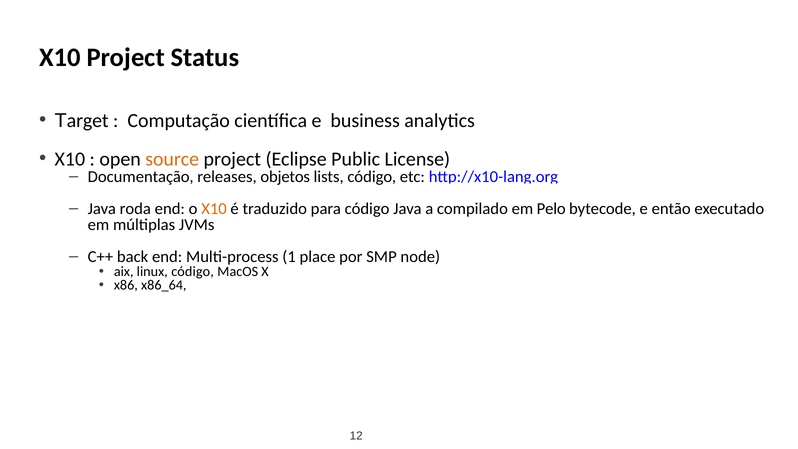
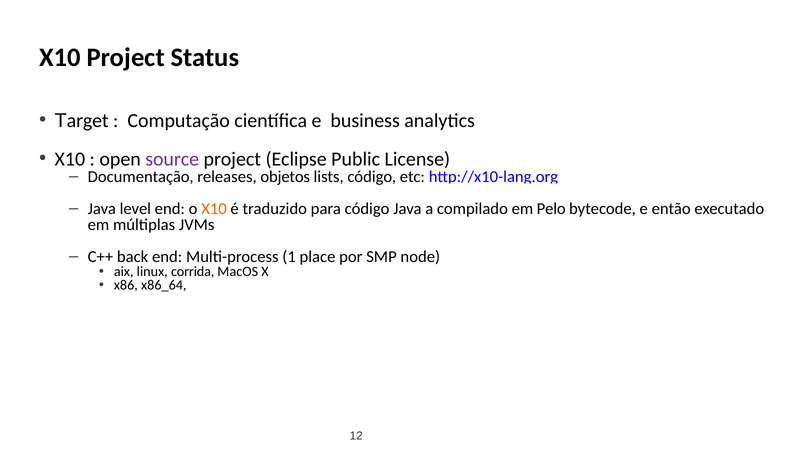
source colour: orange -> purple (172, 159)
roda: roda -> level (135, 209)
linux código: código -> corrida (193, 272)
